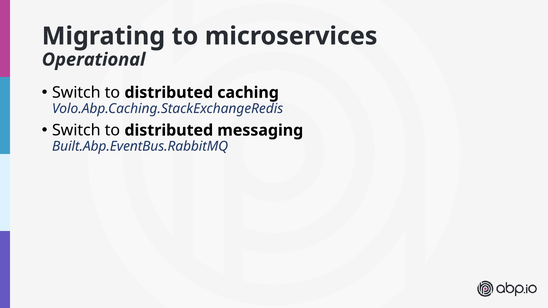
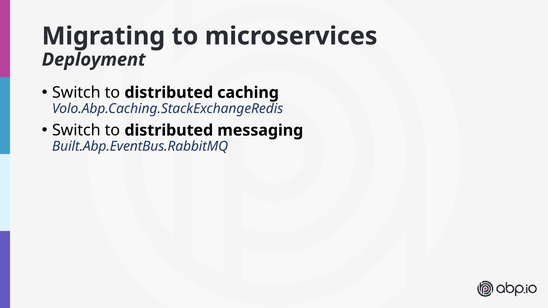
Operational: Operational -> Deployment (94, 60)
